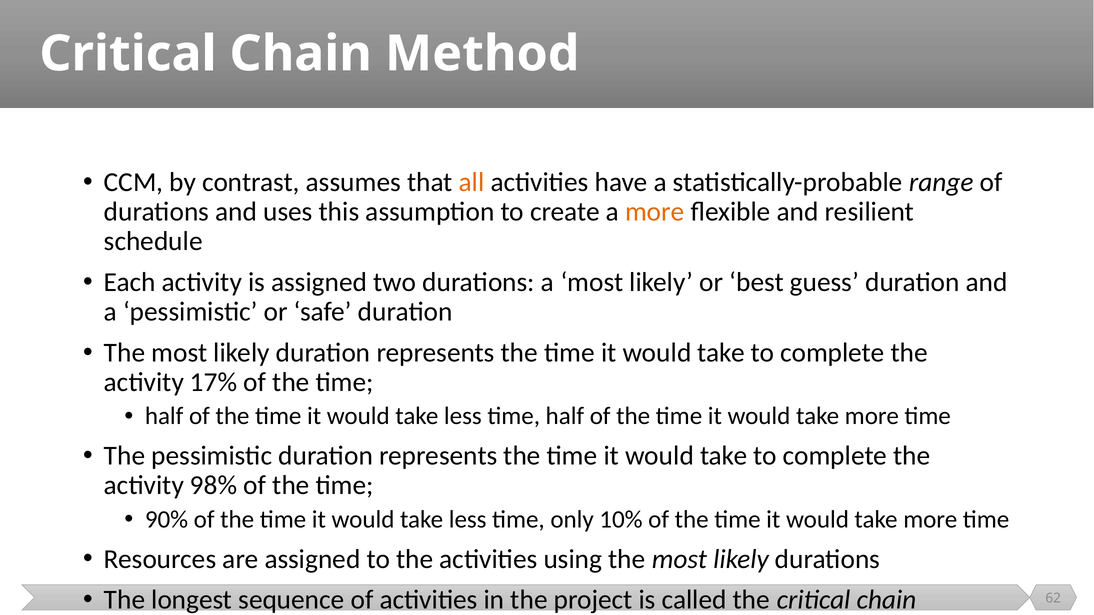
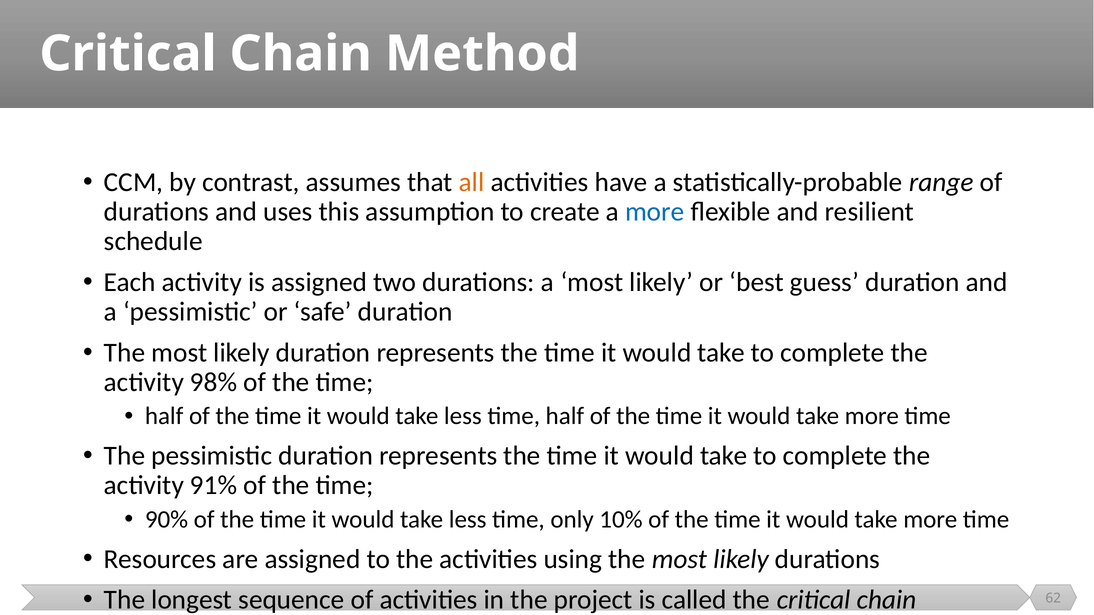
more colour: orange -> blue (655, 212)
17%: 17% -> 98% (214, 382)
98%: 98% -> 91% (214, 486)
